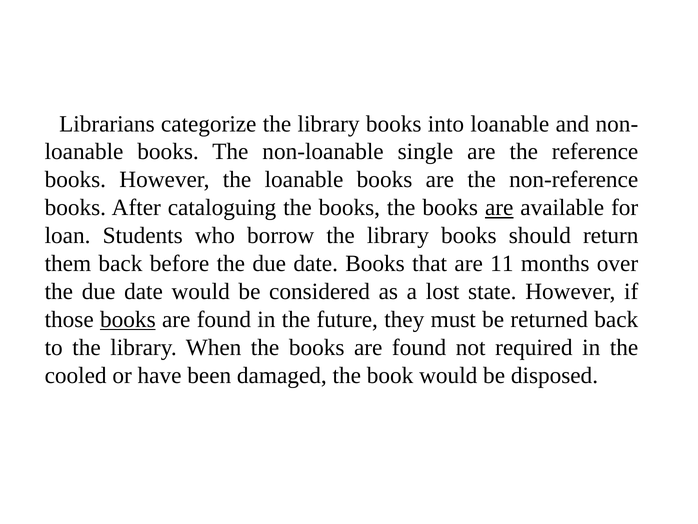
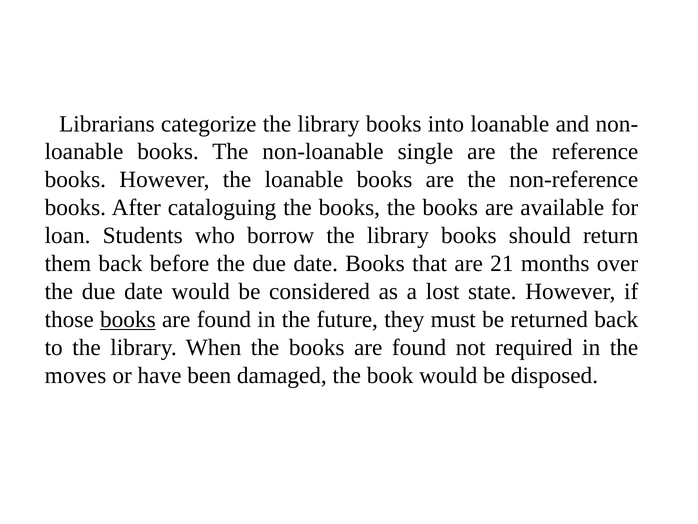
are underline: present -> none (499, 207)
11: 11 -> 21 (502, 263)
cooled: cooled -> moves (76, 375)
